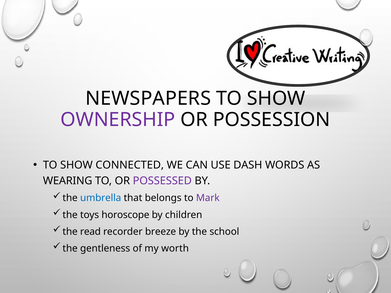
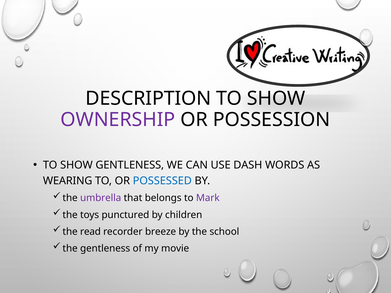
NEWSPAPERS: NEWSPAPERS -> DESCRIPTION (148, 99)
SHOW CONNECTED: CONNECTED -> GENTLENESS (130, 165)
POSSESSED colour: purple -> blue (162, 181)
umbrella colour: blue -> purple (101, 198)
horoscope: horoscope -> punctured (125, 215)
worth: worth -> movie (175, 249)
